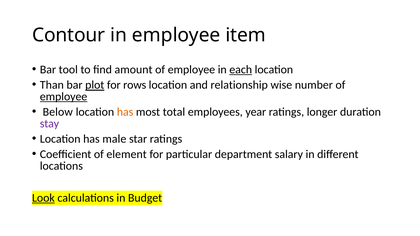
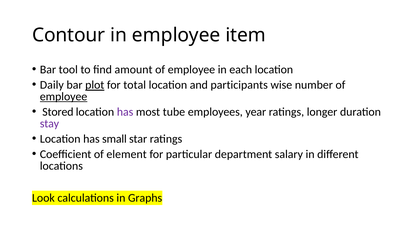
each underline: present -> none (241, 70)
Than: Than -> Daily (52, 85)
rows: rows -> total (135, 85)
relationship: relationship -> participants (239, 85)
Below: Below -> Stored (58, 112)
has colour: orange -> purple (125, 112)
total: total -> tube (174, 112)
male: male -> small (114, 139)
Look underline: present -> none (43, 198)
Budget: Budget -> Graphs (145, 198)
